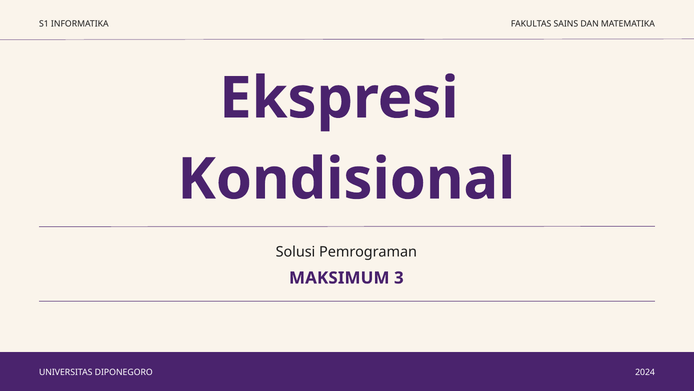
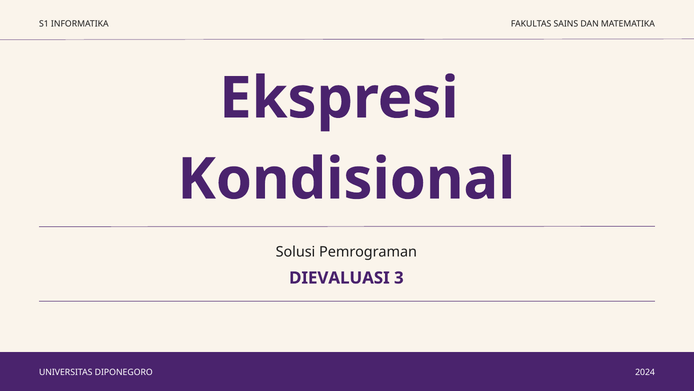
MAKSIMUM: MAKSIMUM -> DIEVALUASI (339, 278)
